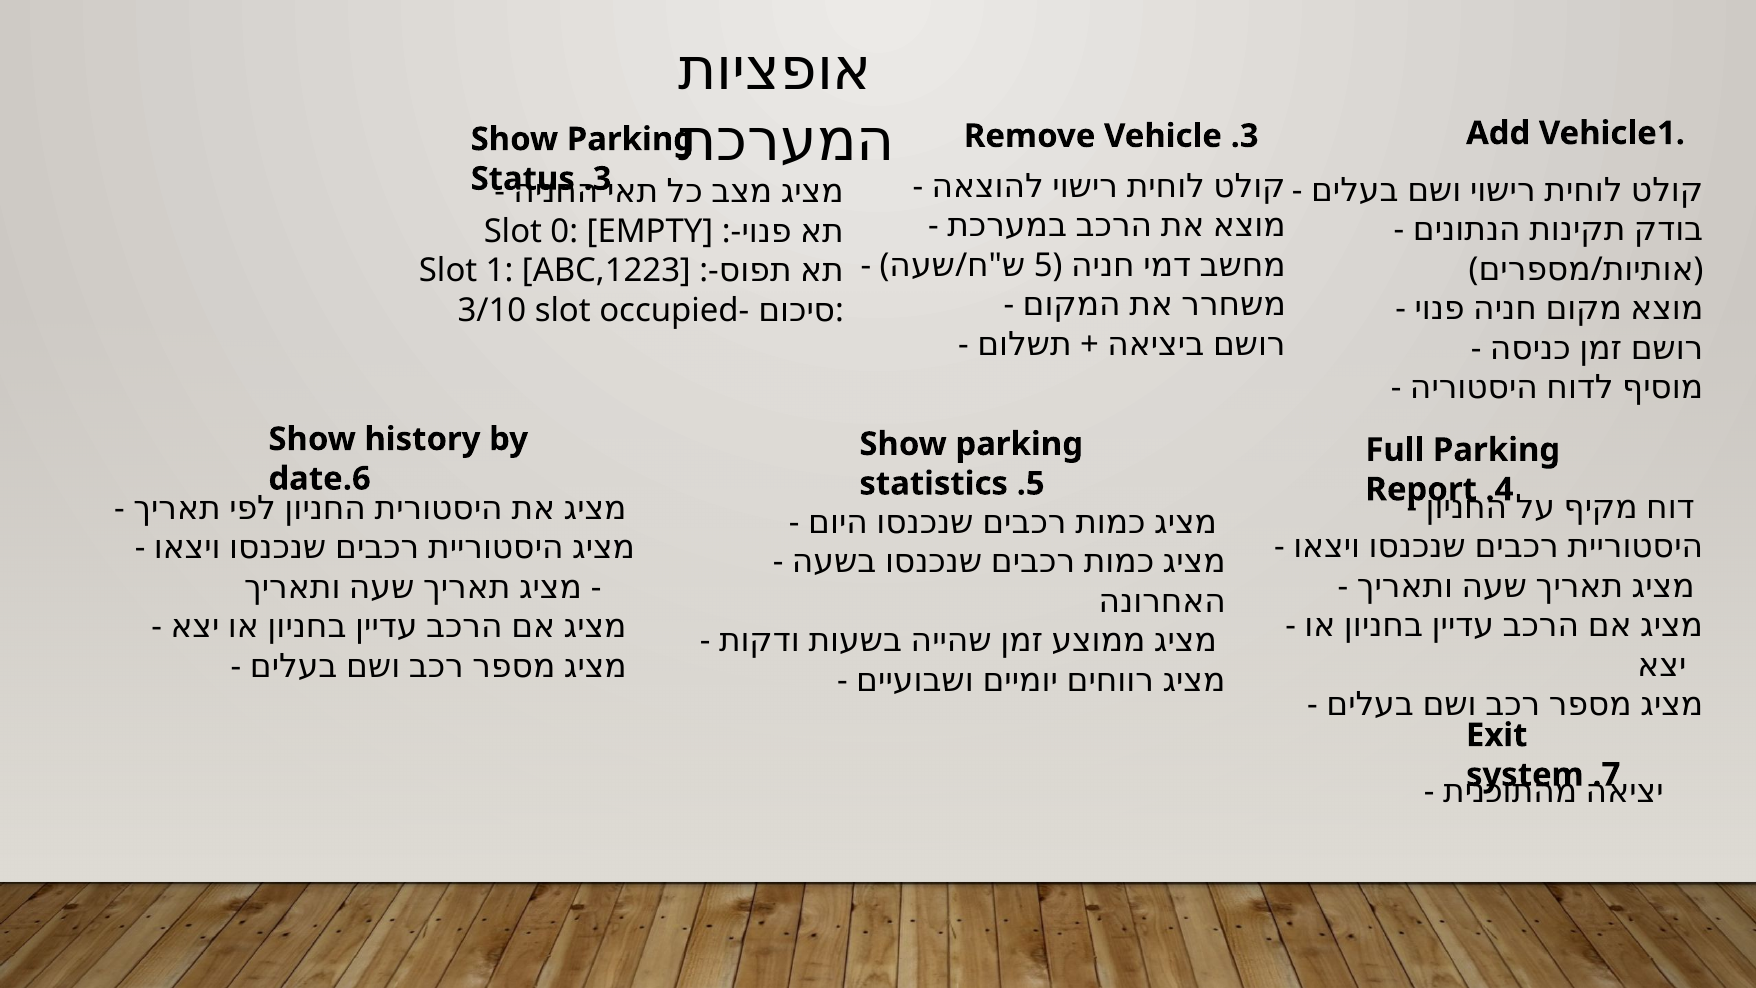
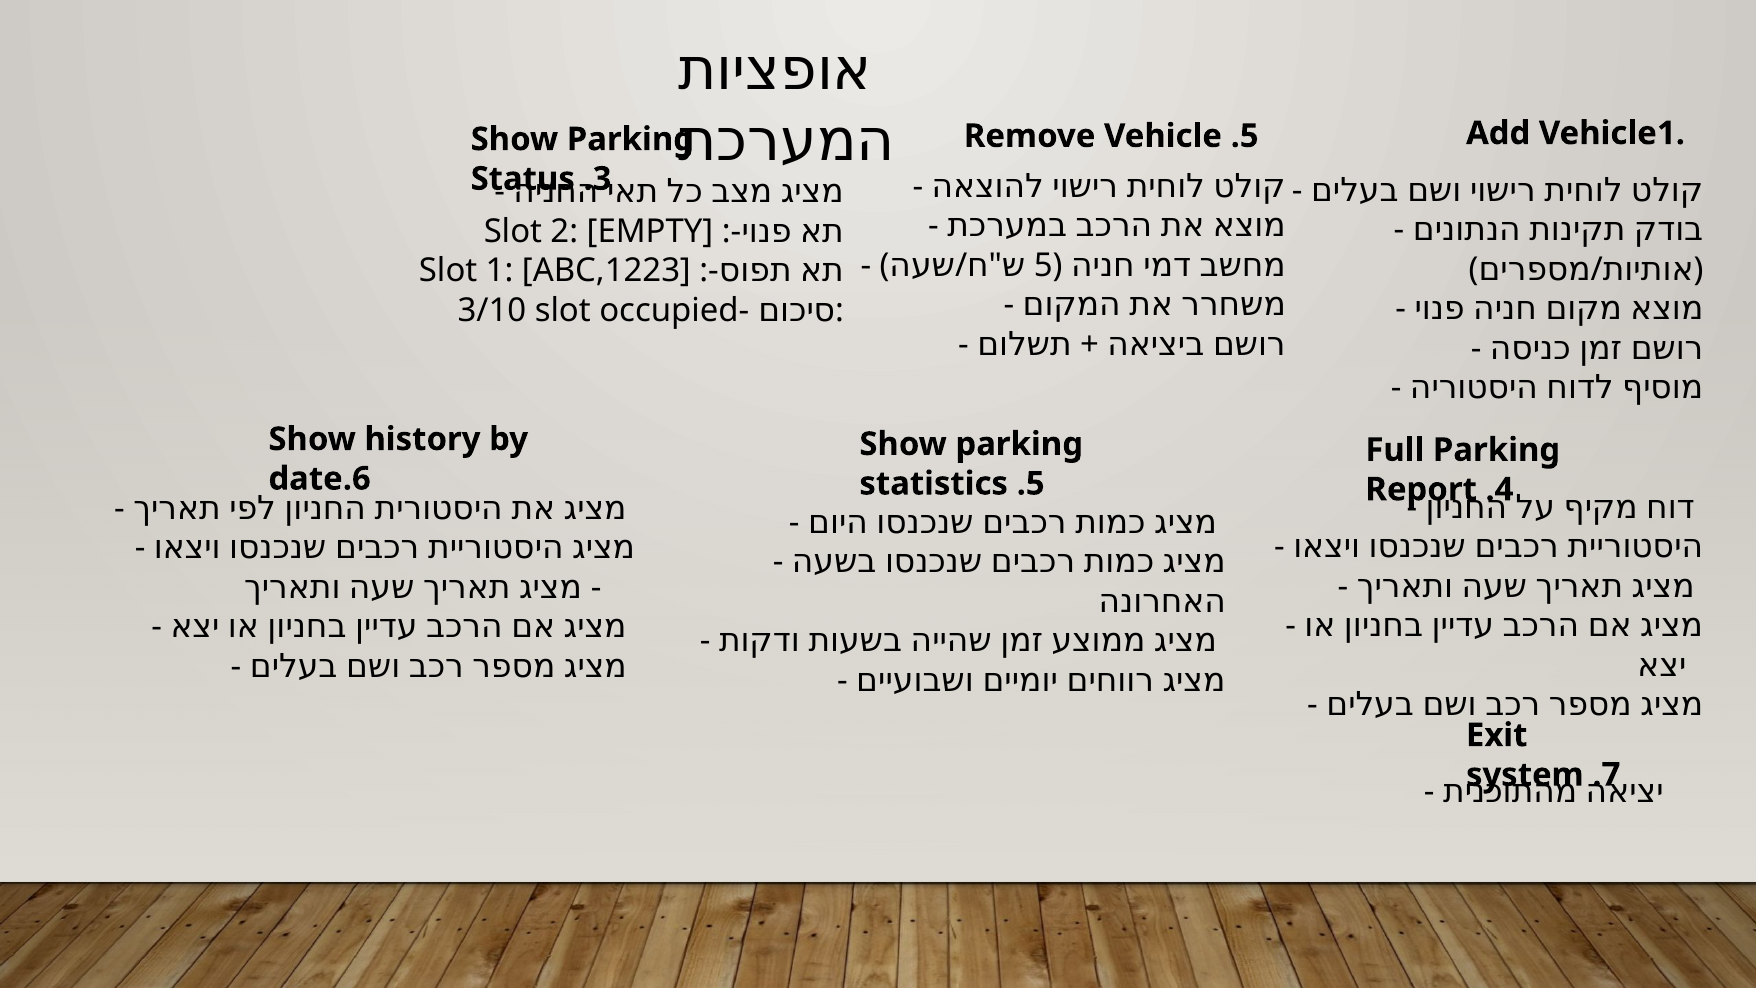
Vehicle .3: .3 -> .5 (1245, 136)
0: 0 -> 2 (564, 231)
